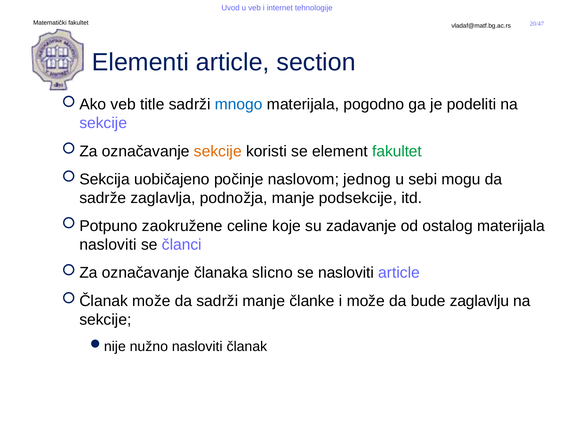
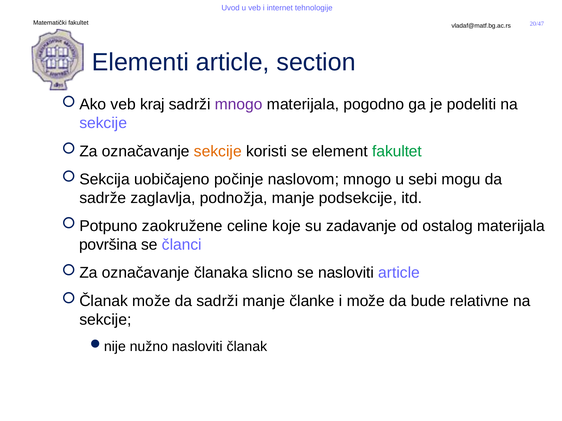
title: title -> kraj (152, 105)
mnogo colour: blue -> purple (239, 105)
naslovom jednog: jednog -> mnogo (367, 179)
nasloviti: nasloviti -> površina (108, 245)
zaglavlju: zaglavlju -> relativne (479, 301)
